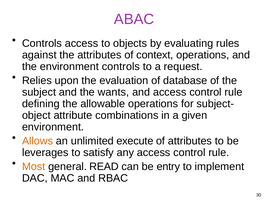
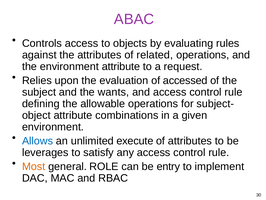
context: context -> related (155, 55)
environment controls: controls -> attribute (121, 66)
database: database -> accessed (185, 80)
Allows colour: orange -> blue (38, 141)
READ: READ -> ROLE (104, 166)
